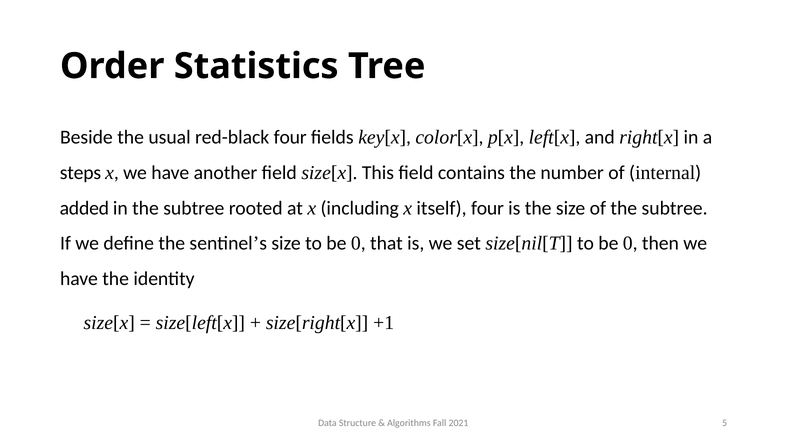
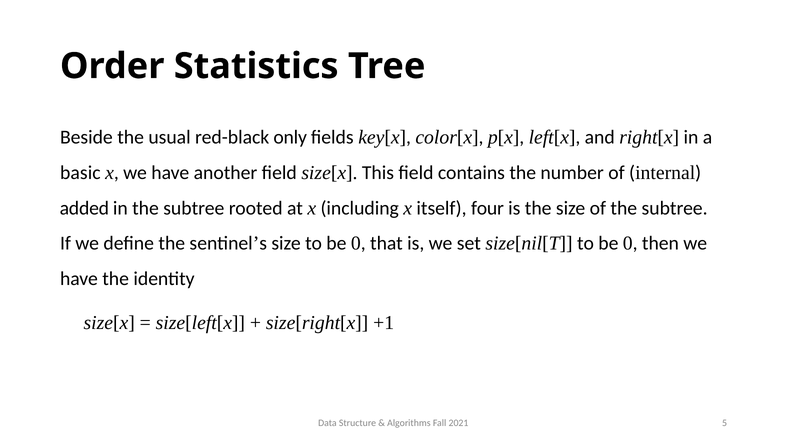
red-black four: four -> only (290, 137)
steps: steps -> basic (80, 172)
